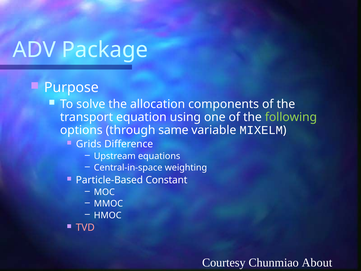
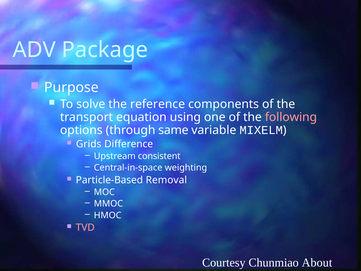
allocation: allocation -> reference (158, 104)
following colour: light green -> pink (291, 117)
equations: equations -> consistent (159, 156)
Constant: Constant -> Removal (166, 180)
